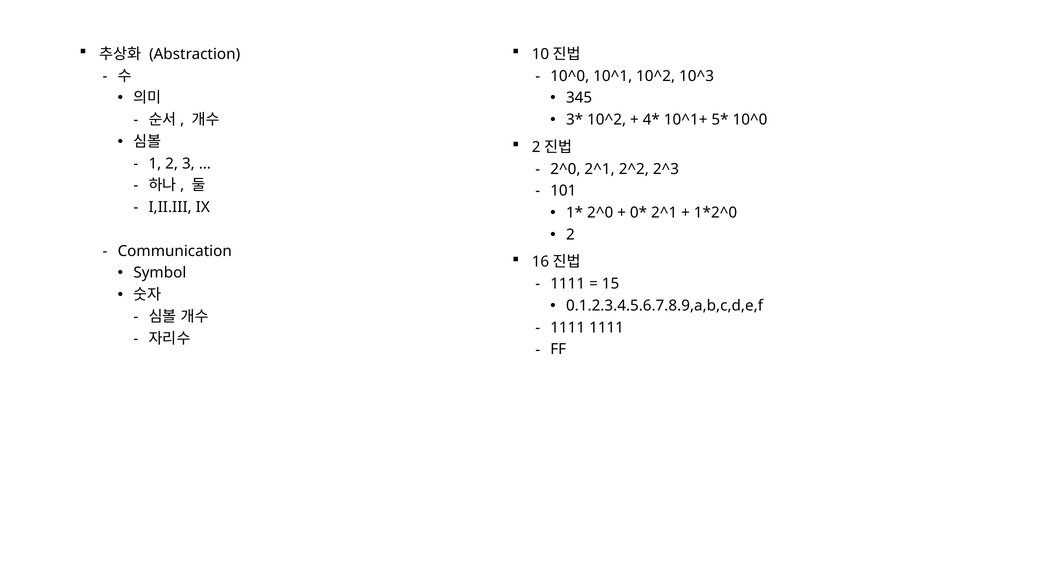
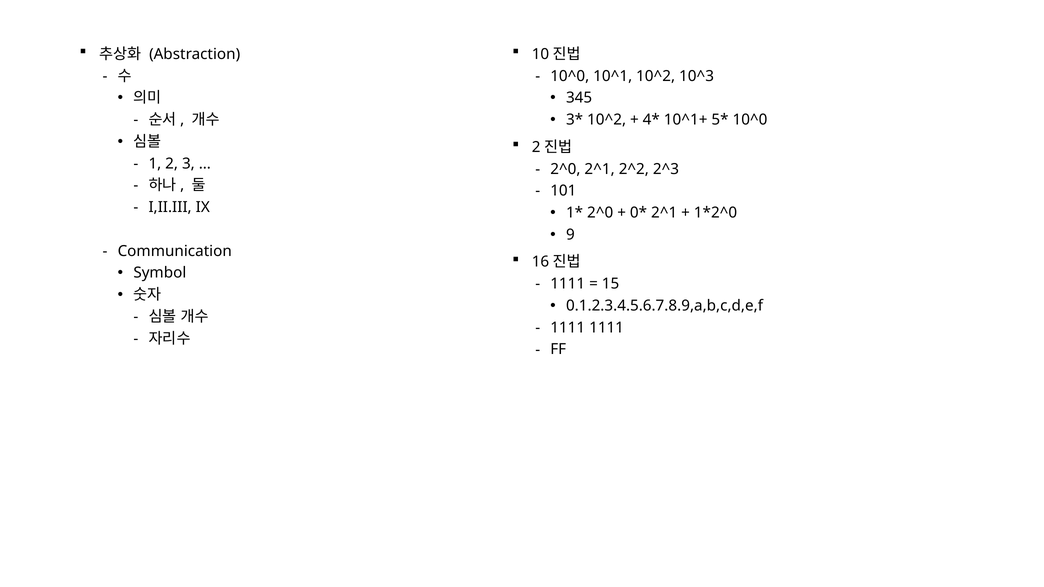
2: 2 -> 9 (570, 235)
